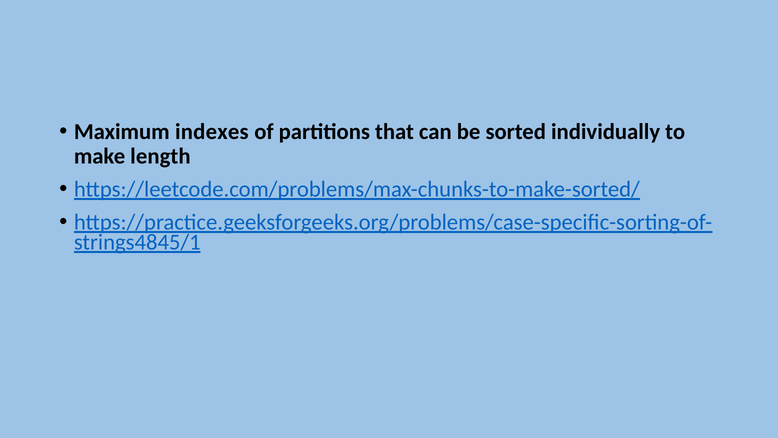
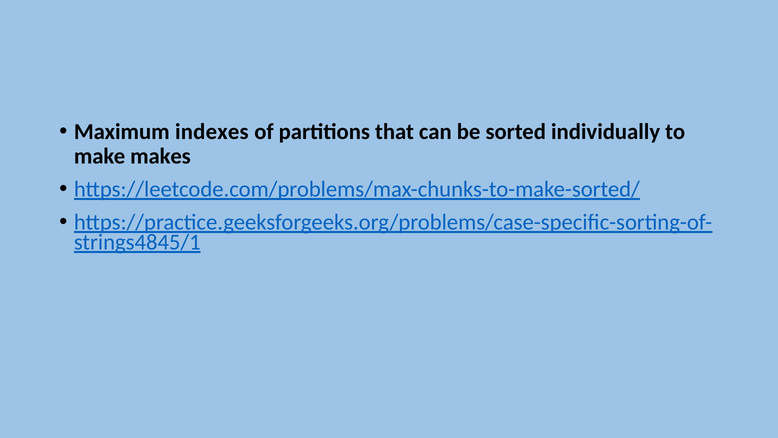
length: length -> makes (160, 156)
